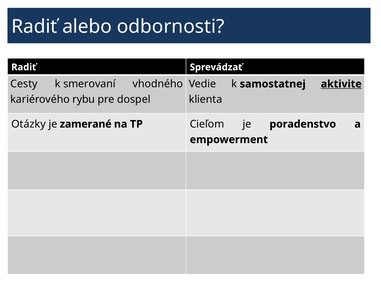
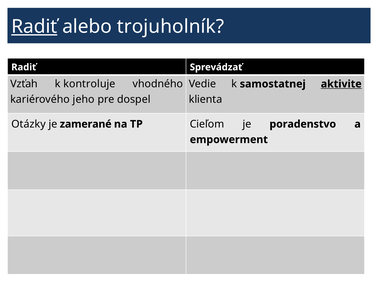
Radiť underline: none -> present (34, 27)
odbornosti: odbornosti -> trojuholník (171, 27)
Cesty: Cesty -> Vzťah (24, 84)
smerovaní: smerovaní -> kontroluje (89, 84)
rybu: rybu -> jeho (84, 99)
